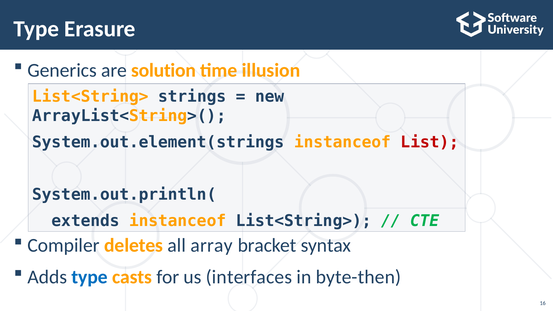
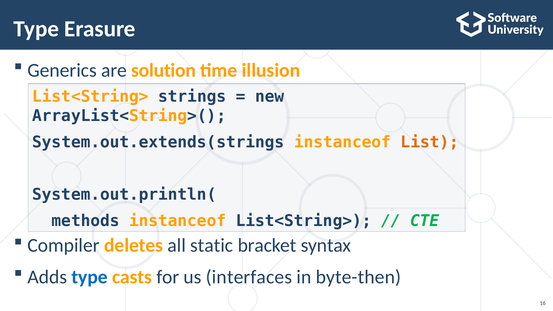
System.out.element(strings: System.out.element(strings -> System.out.extends(strings (158, 142)
List colour: red -> orange (430, 142)
extends: extends -> methods (86, 221)
array: array -> static (212, 245)
